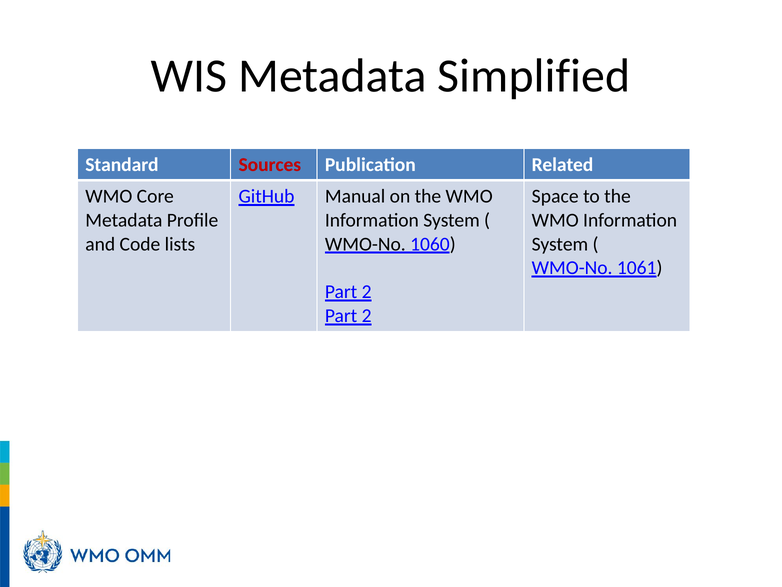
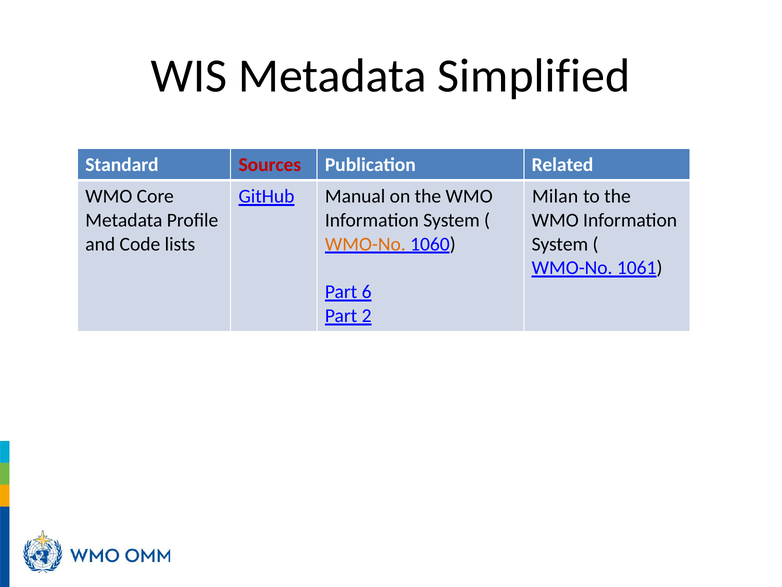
Space: Space -> Milan (555, 196)
WMO-No colour: black -> orange (365, 244)
2: 2 -> 6 (367, 292)
